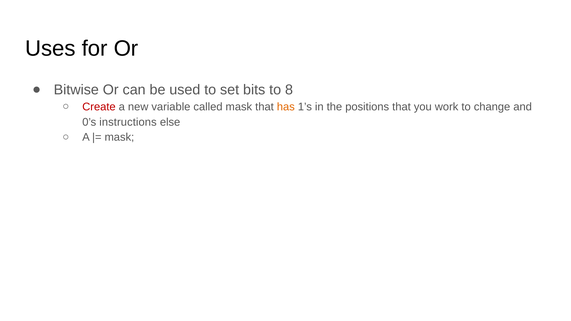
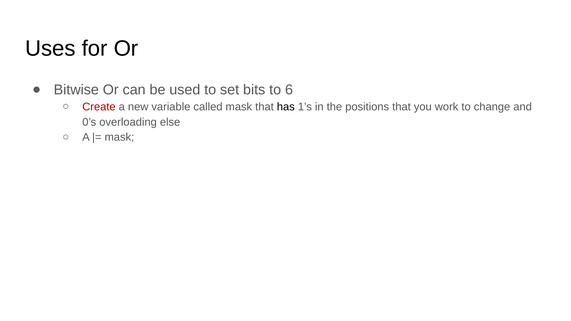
8: 8 -> 6 (289, 90)
has colour: orange -> black (286, 107)
instructions: instructions -> overloading (128, 122)
